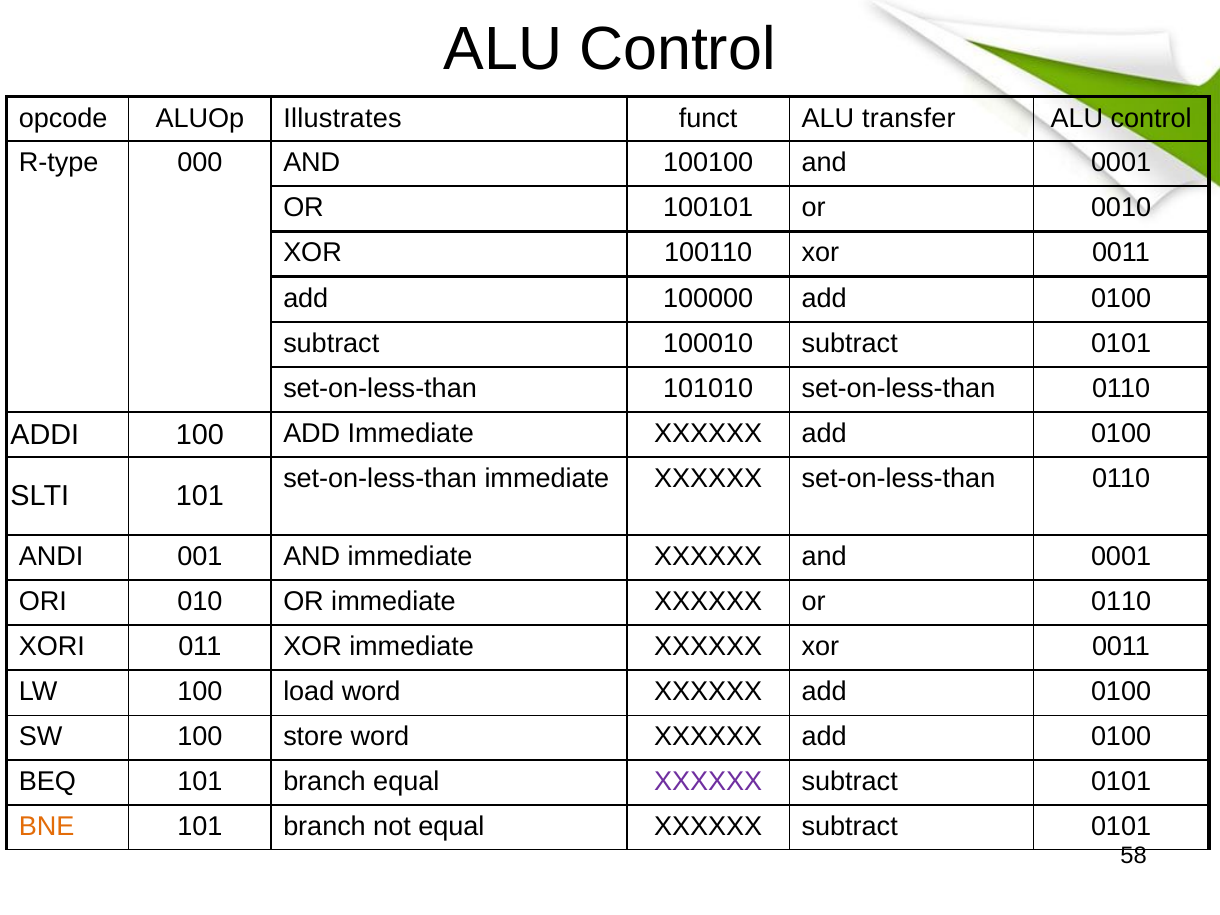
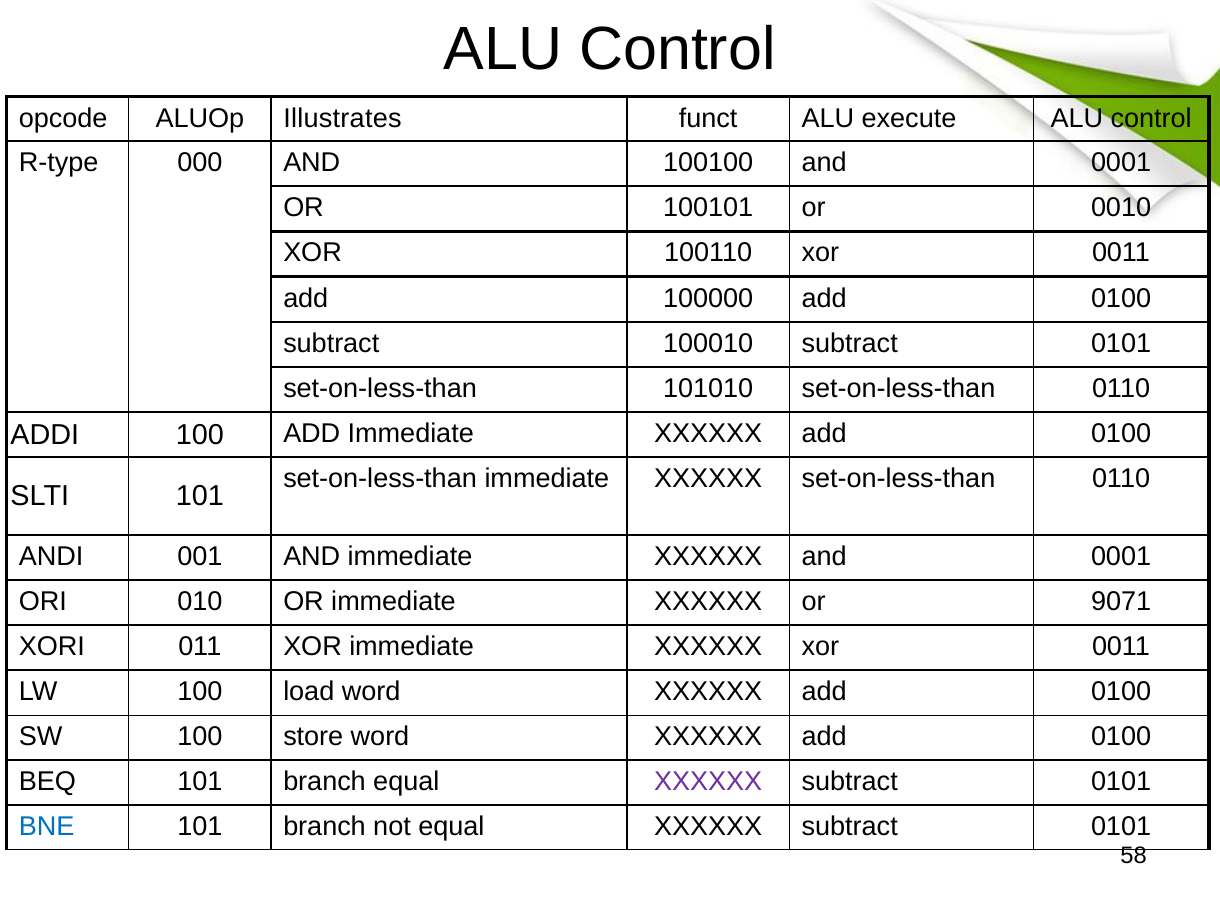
transfer: transfer -> execute (909, 118)
or 0110: 0110 -> 9071 (1121, 602)
BNE colour: orange -> blue (47, 826)
